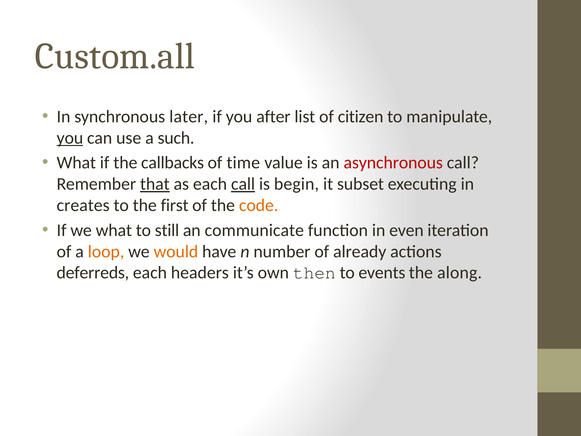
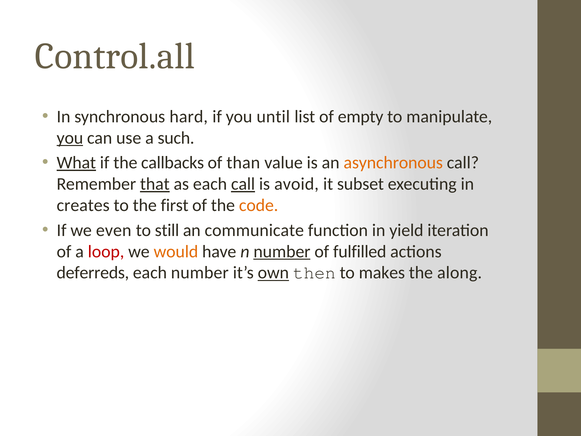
Custom.all: Custom.all -> Control.all (115, 56)
later: later -> hard (189, 116)
after: after -> until (273, 116)
citizen: citizen -> empty (361, 116)
What underline: none -> present (76, 163)
time: time -> than (243, 163)
asynchronous colour: red -> orange (393, 163)
begin: begin -> avoid (296, 184)
we what: what -> even (114, 230)
even: even -> yield (406, 230)
loop colour: orange -> red (106, 251)
number underline: none -> present (282, 251)
already: already -> fulfilled (360, 251)
each headers: headers -> number (200, 273)
own underline: none -> present (273, 273)
events: events -> makes (382, 273)
